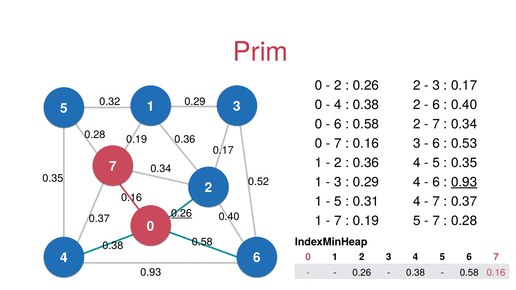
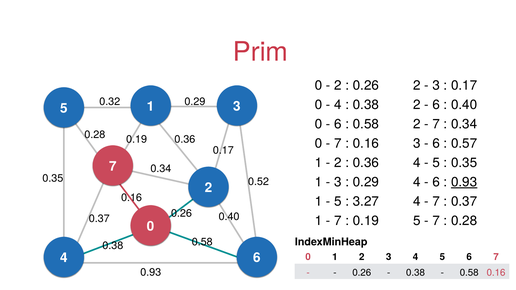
0.53: 0.53 -> 0.57 (464, 143)
0.31: 0.31 -> 3.27 (366, 202)
0.26 underline: present -> none (181, 214)
